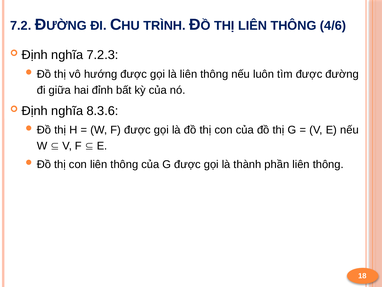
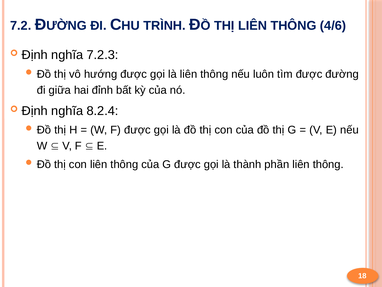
8.3.6: 8.3.6 -> 8.2.4 (103, 111)
